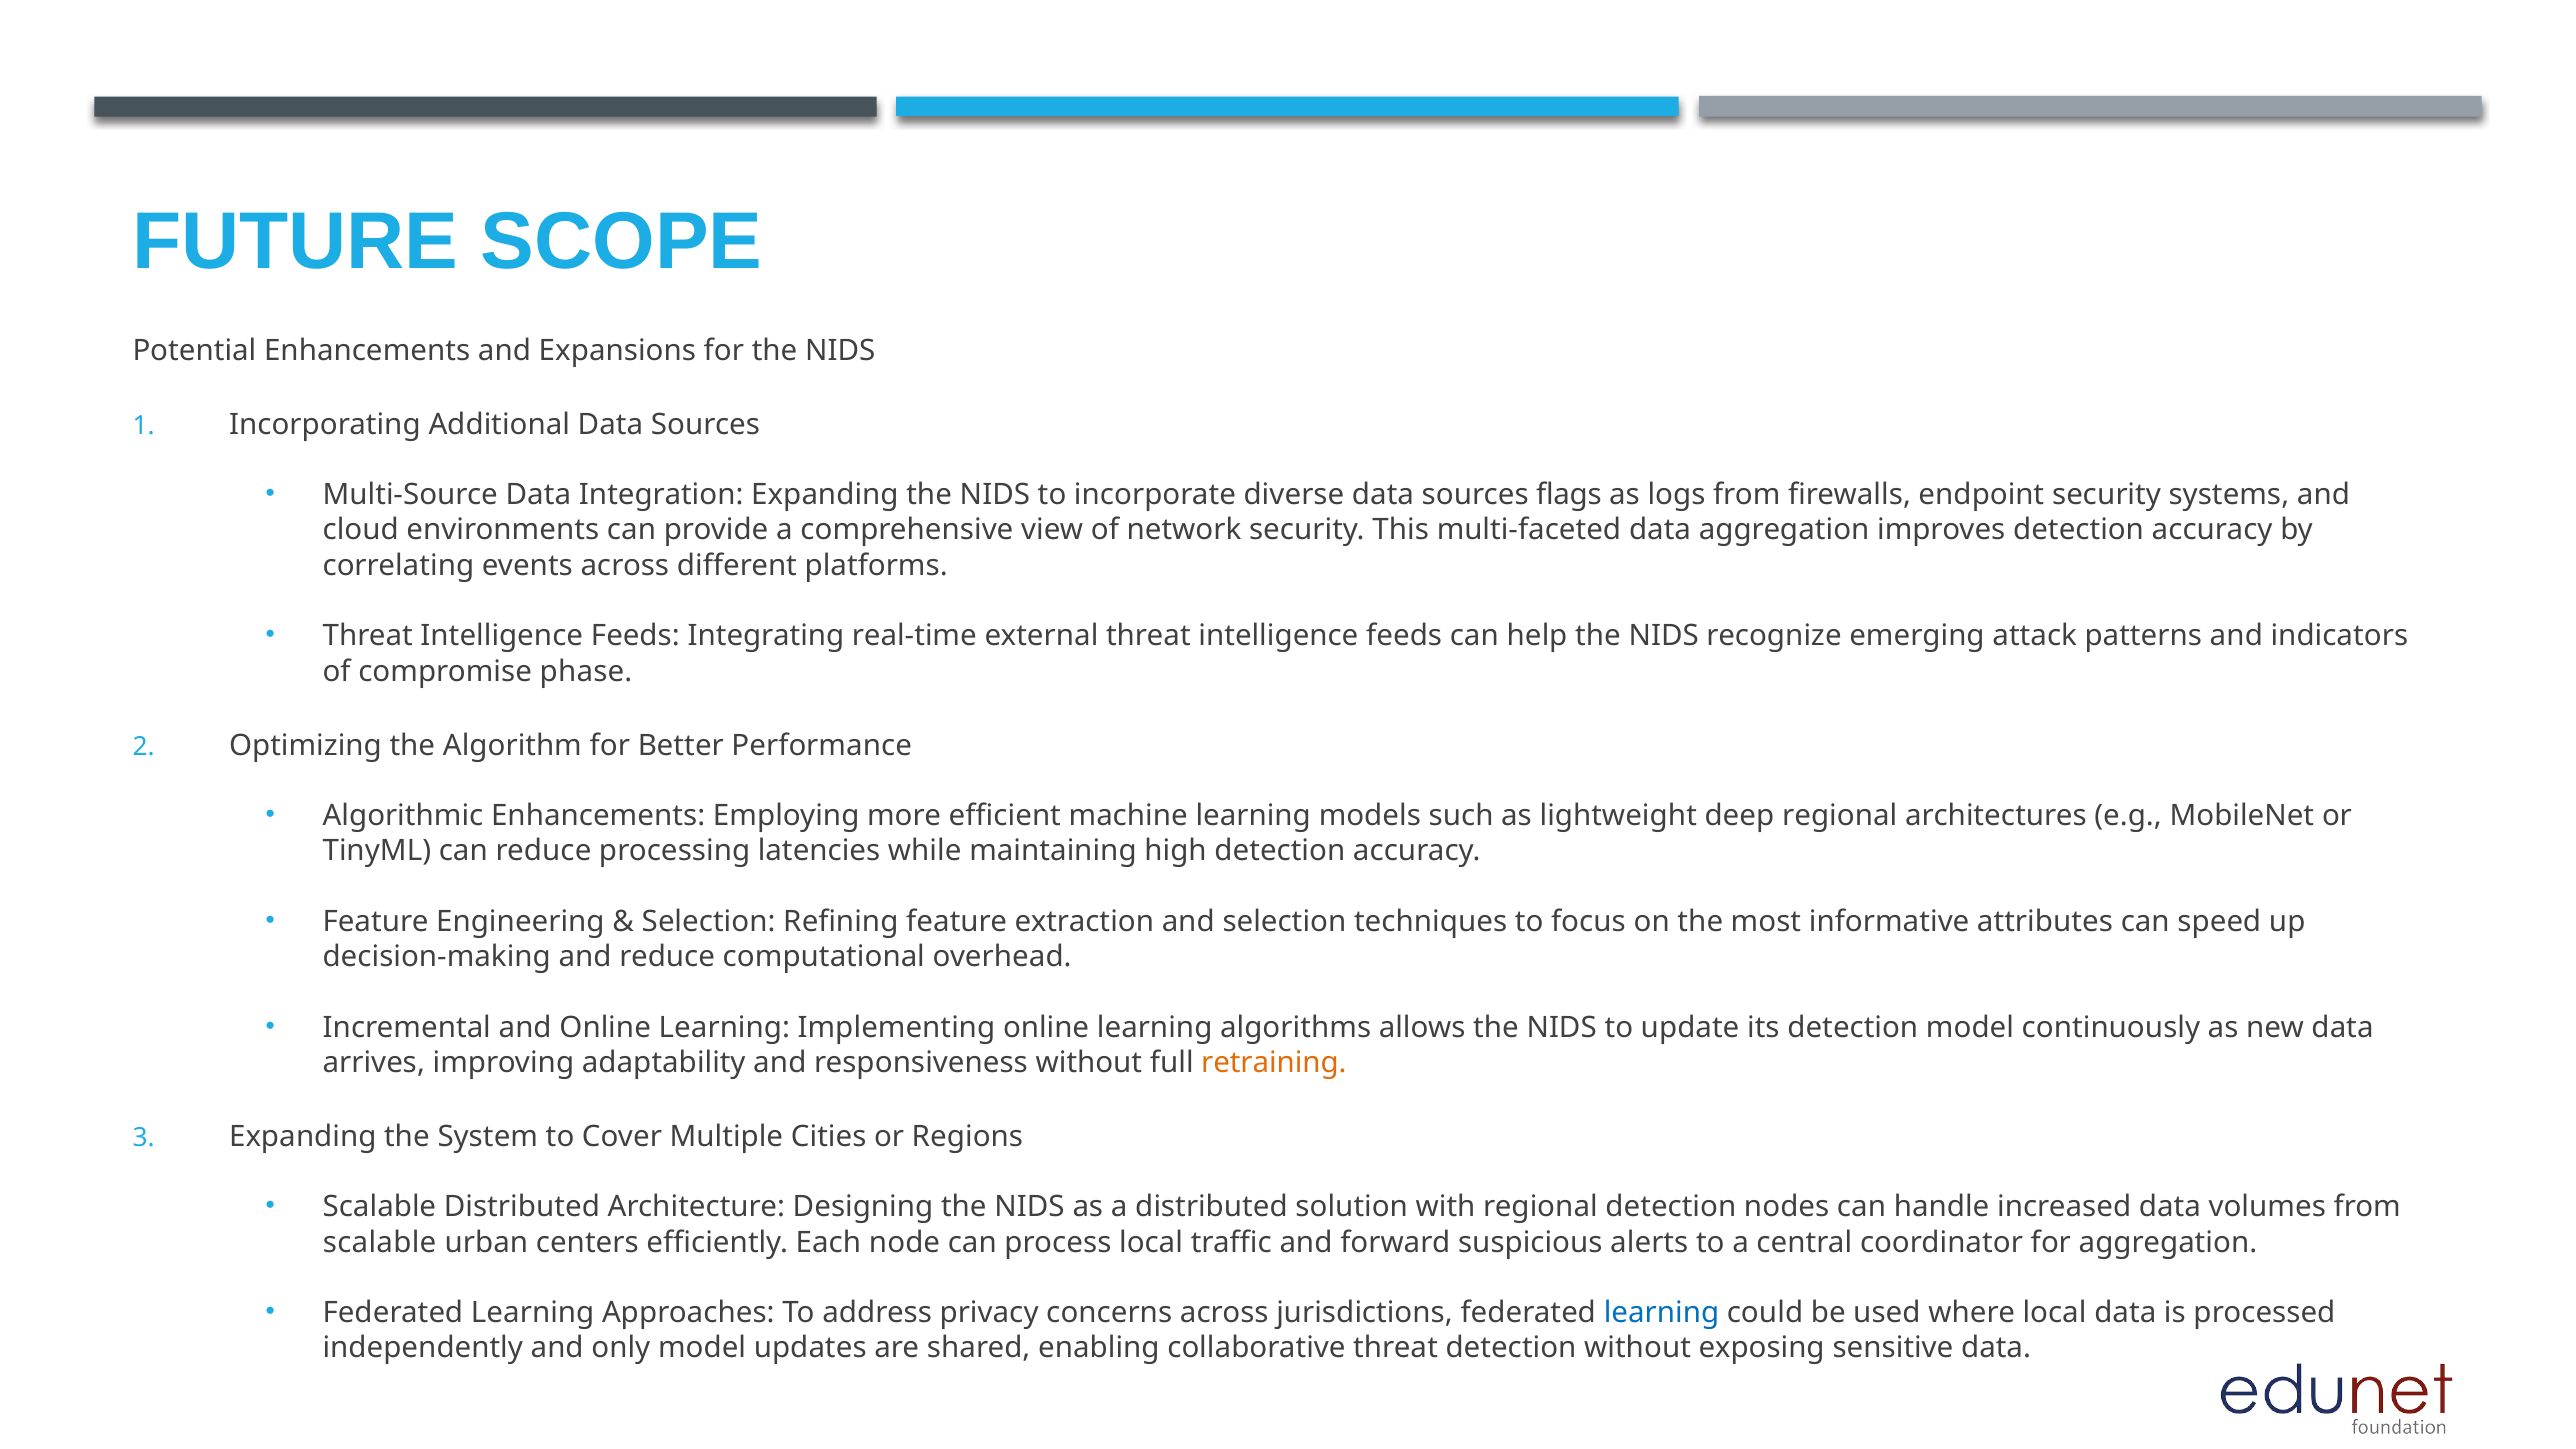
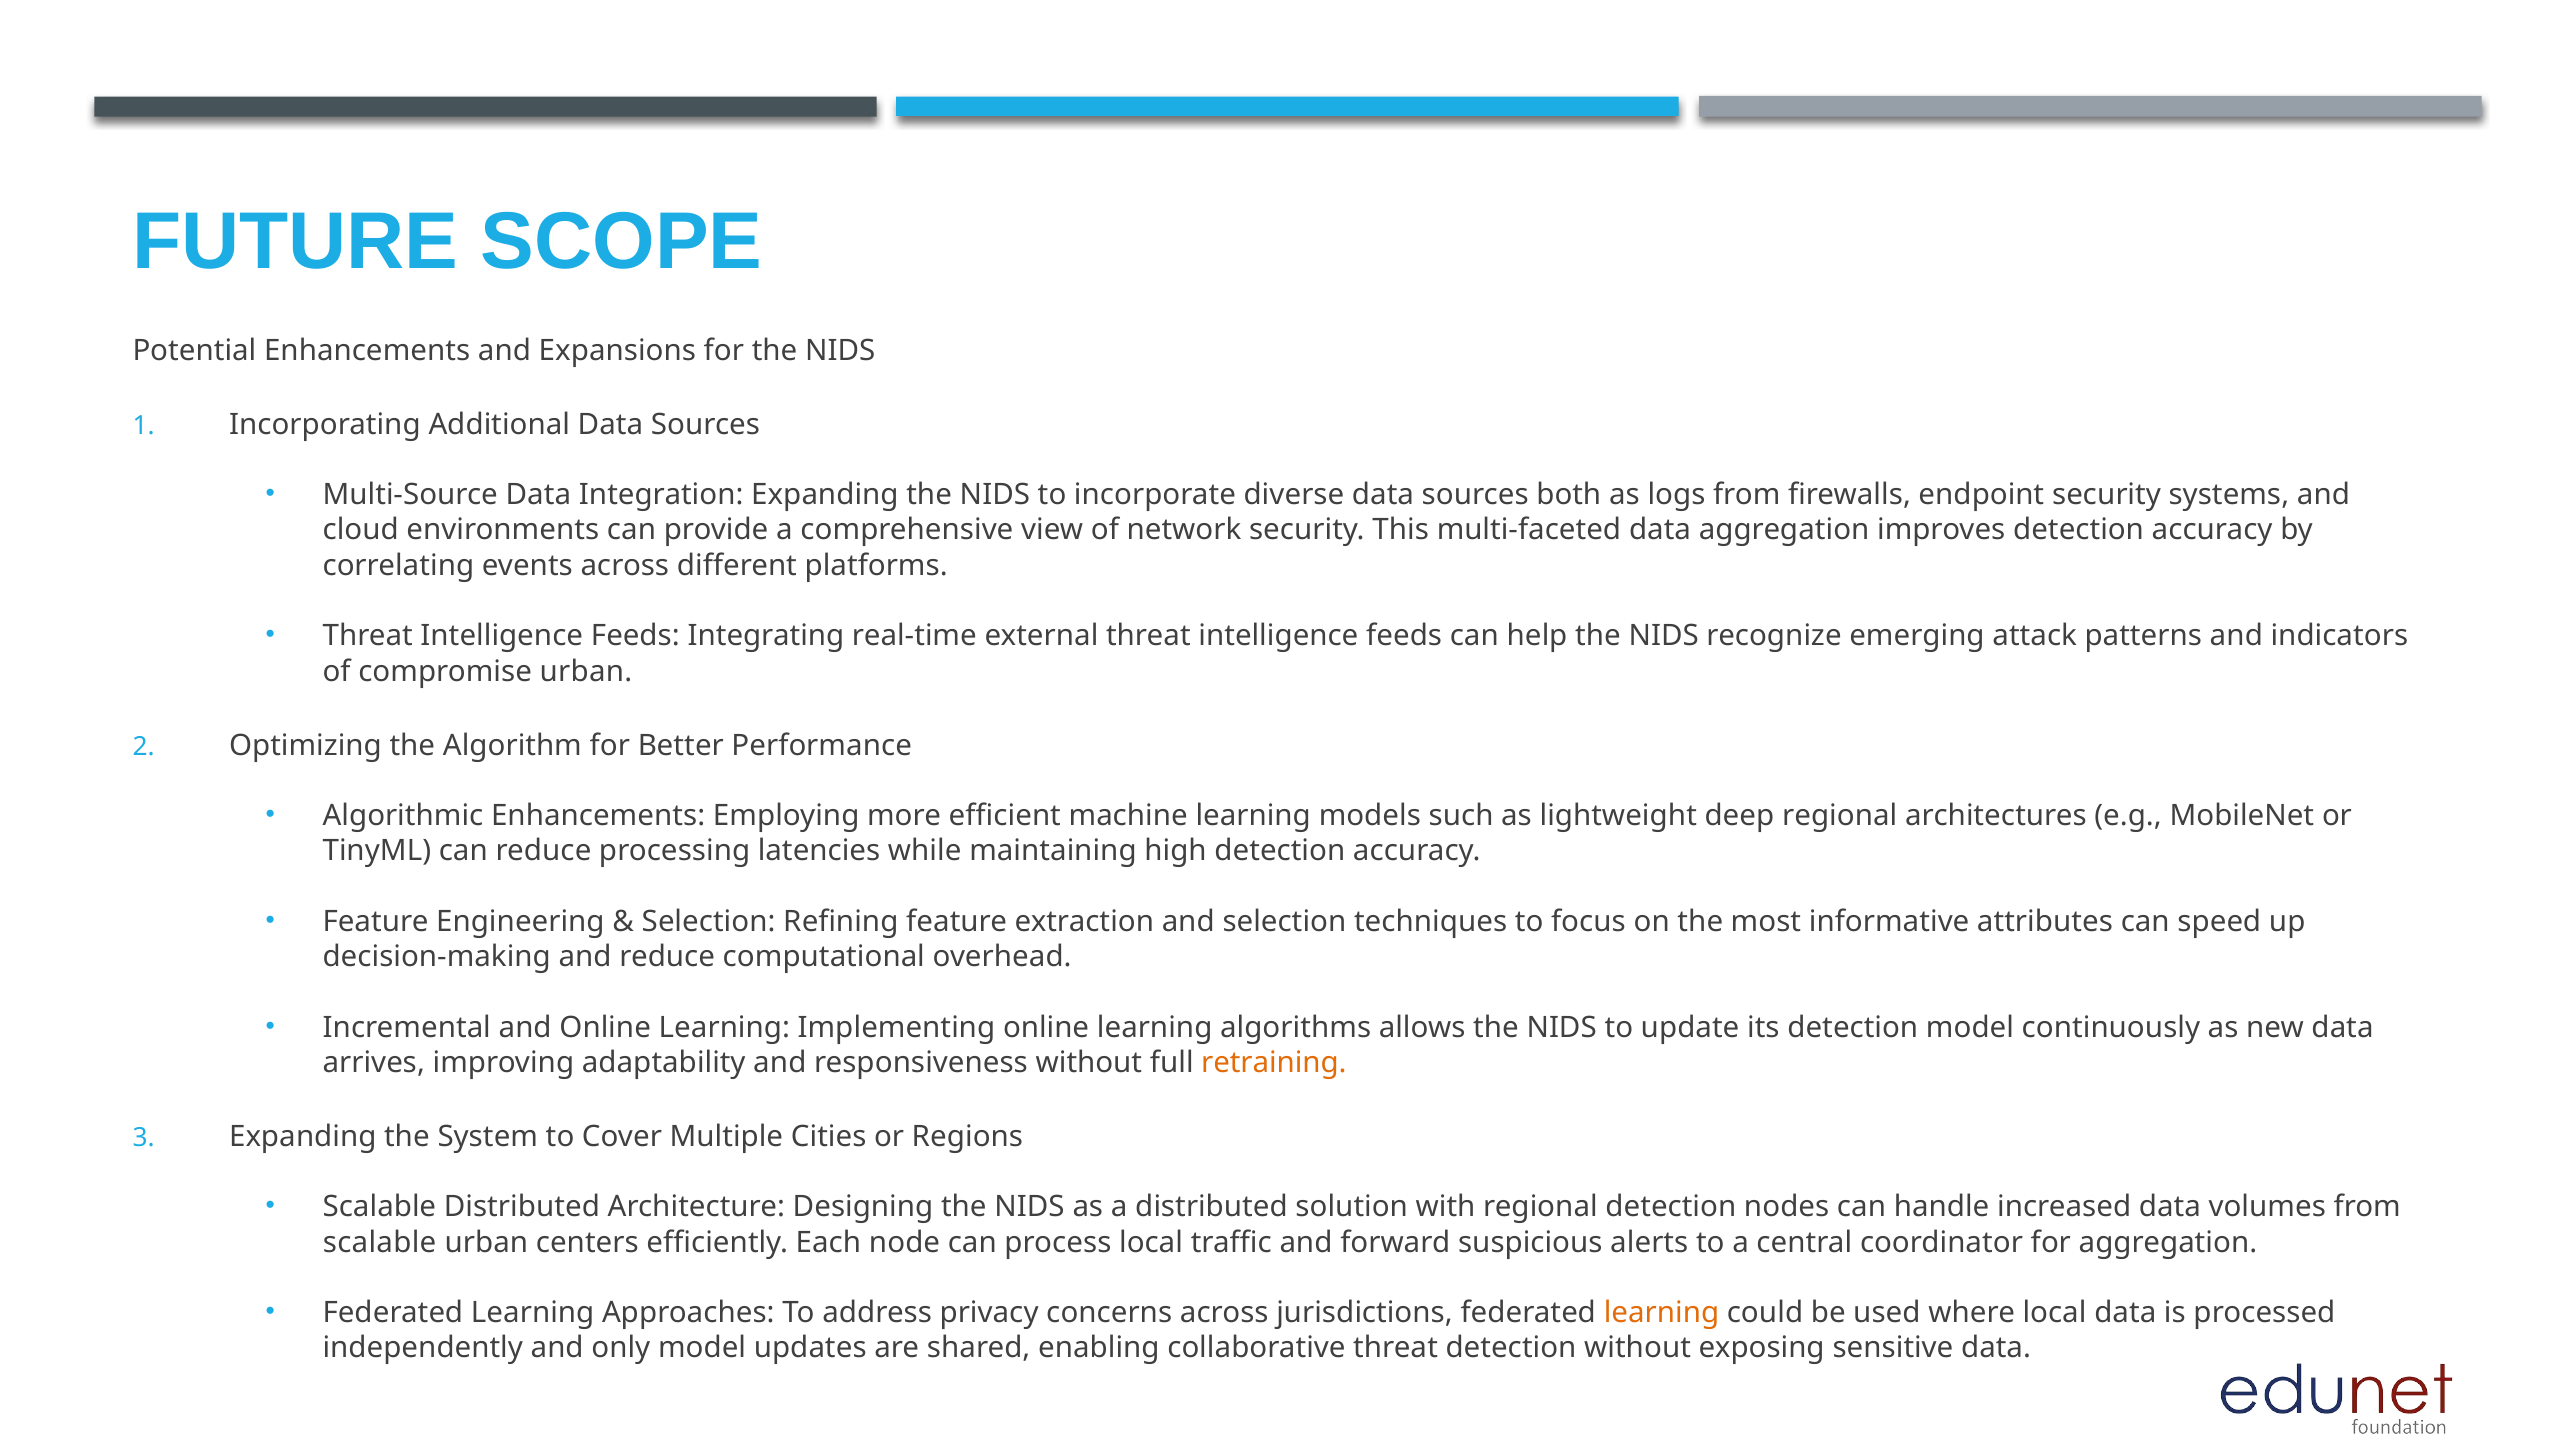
flags: flags -> both (1569, 495)
compromise phase: phase -> urban (586, 671)
learning colour: blue -> orange (1661, 1313)
